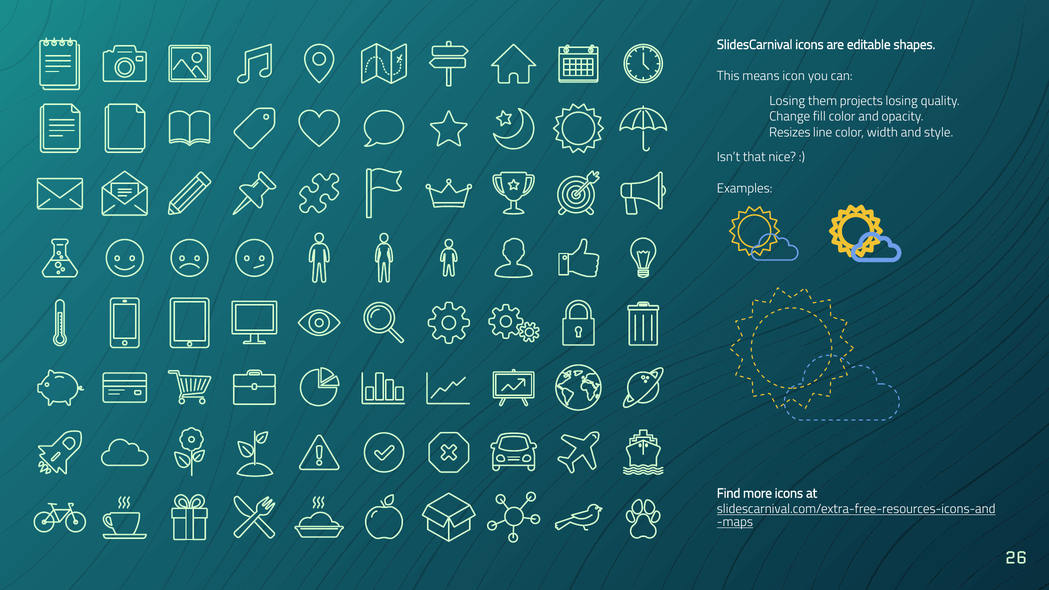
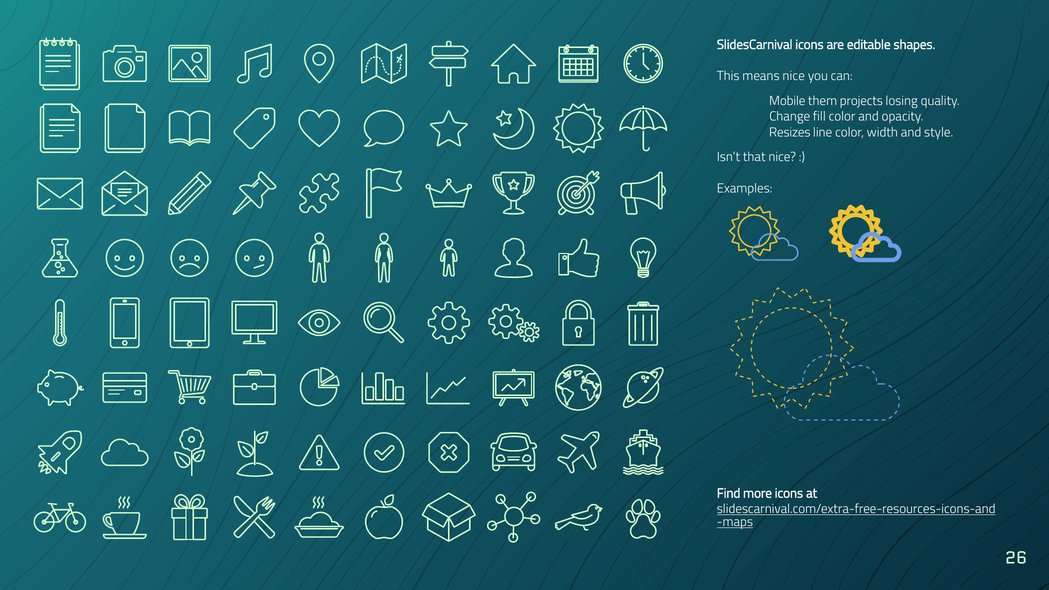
means icon: icon -> nice (794, 76)
Losing: Losing -> Mobile (787, 101)
